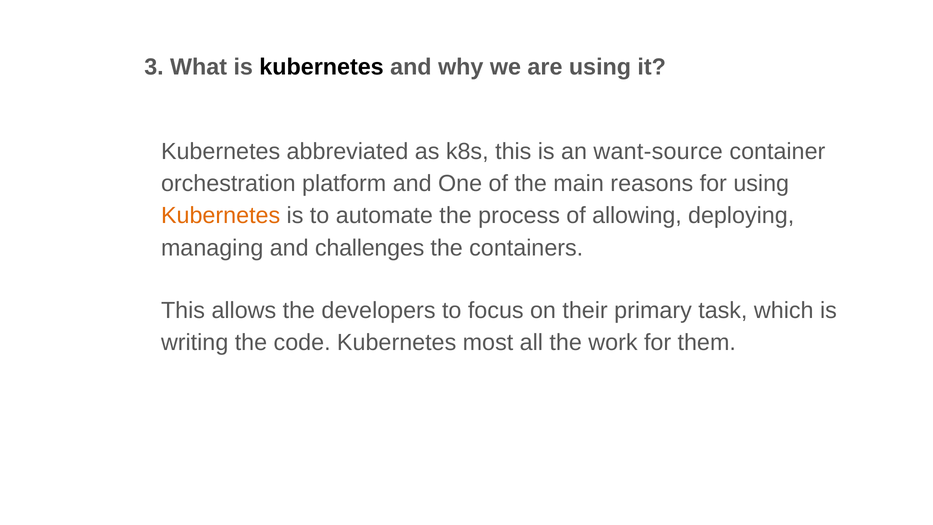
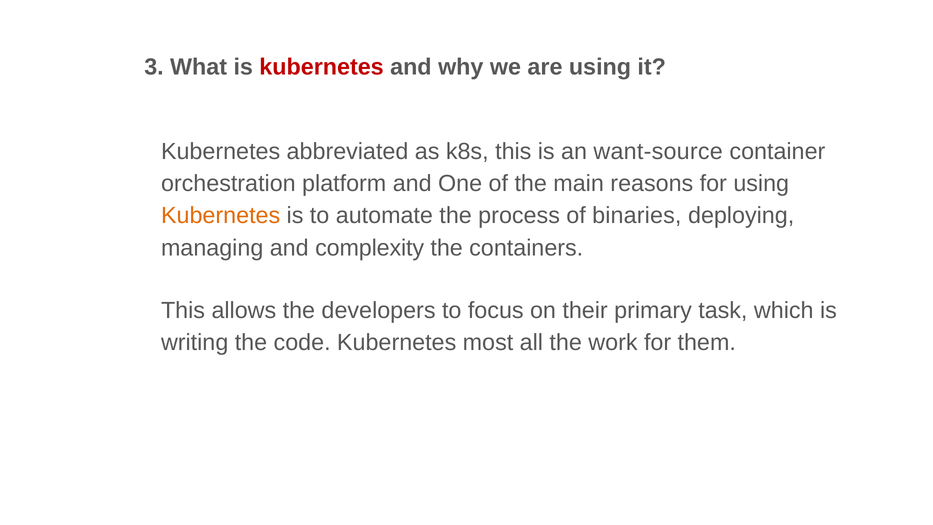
kubernetes colour: black -> red (322, 67)
allowing: allowing -> binaries (637, 216)
challenges: challenges -> complexity (370, 248)
